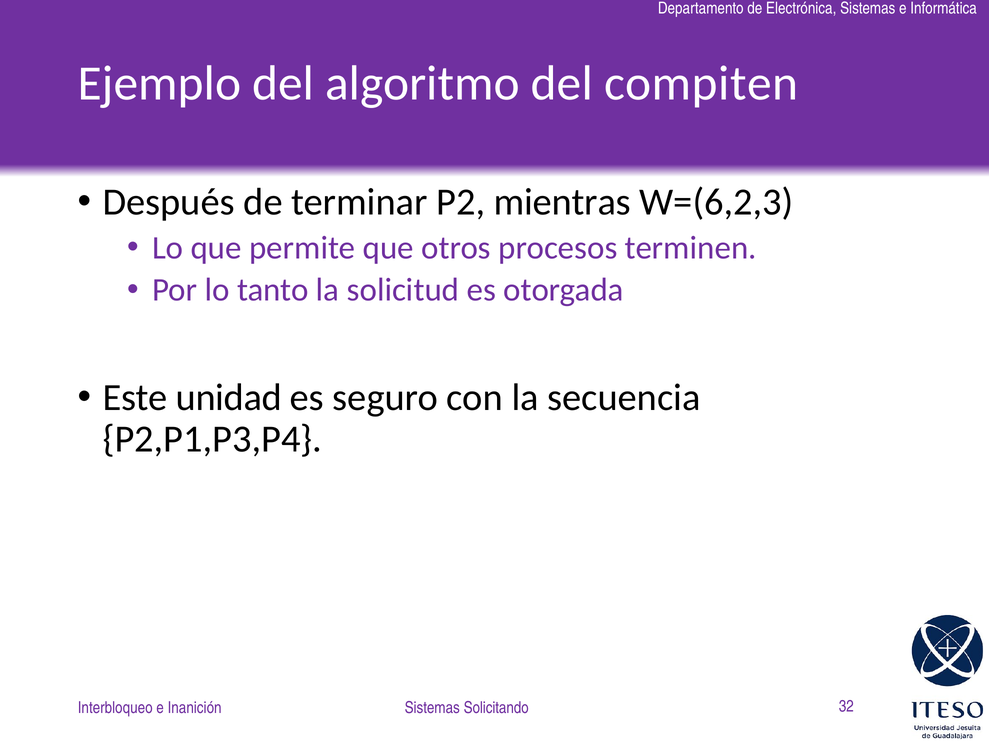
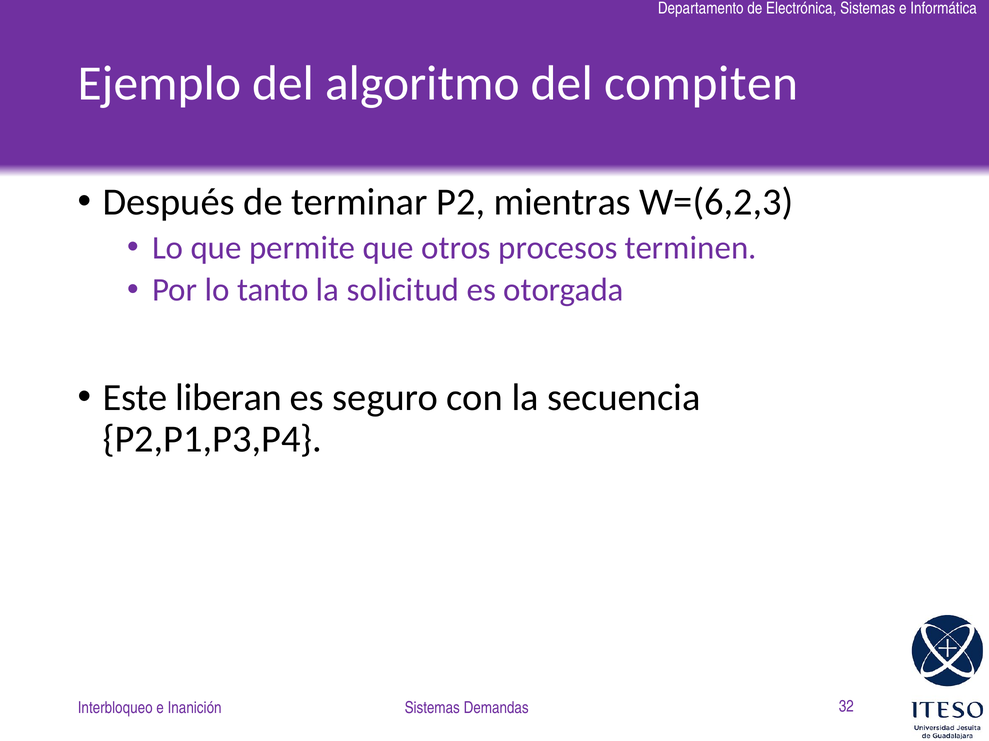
unidad: unidad -> liberan (229, 398)
Solicitando: Solicitando -> Demandas (496, 708)
